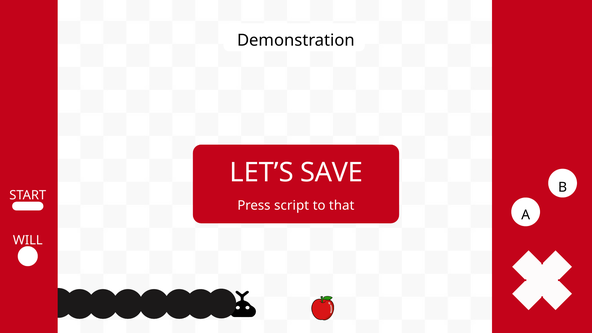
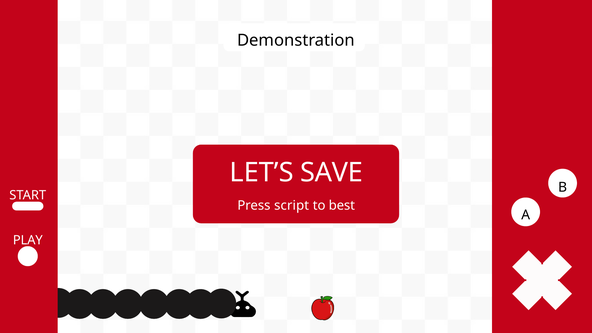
that: that -> best (342, 205)
WILL: WILL -> PLAY (28, 240)
